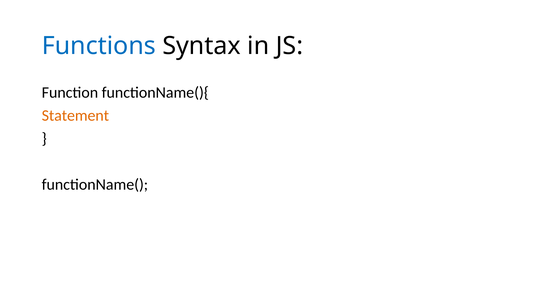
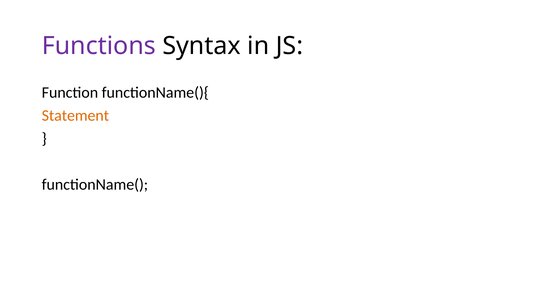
Functions colour: blue -> purple (99, 46)
